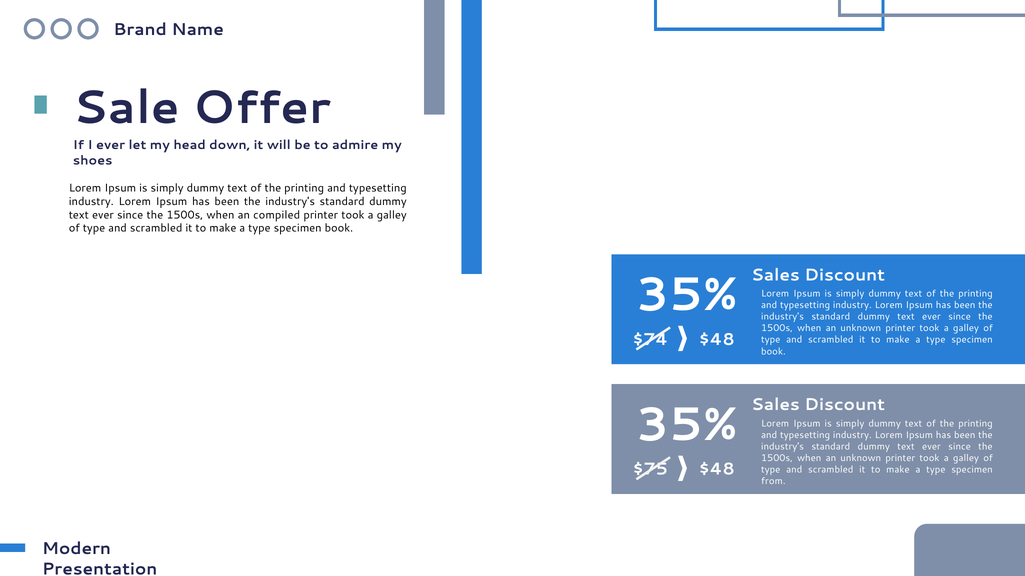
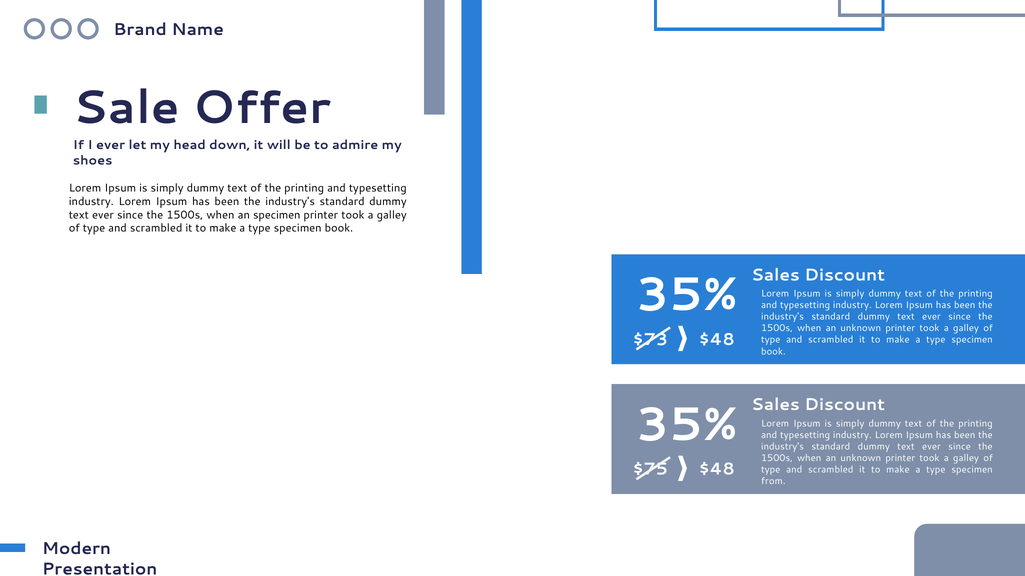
an compiled: compiled -> specimen (277, 215)
$74: $74 -> $73 (650, 340)
